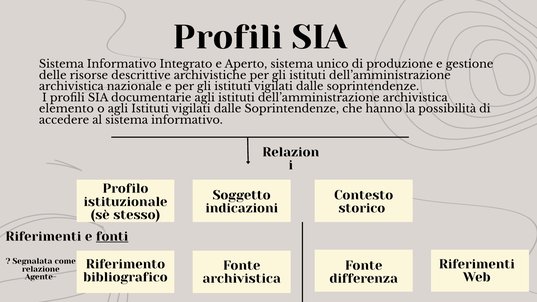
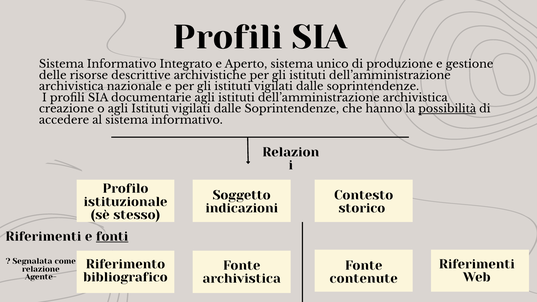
elemento: elemento -> creazione (67, 109)
possibilità underline: none -> present (447, 109)
differenza: differenza -> contenute (364, 279)
